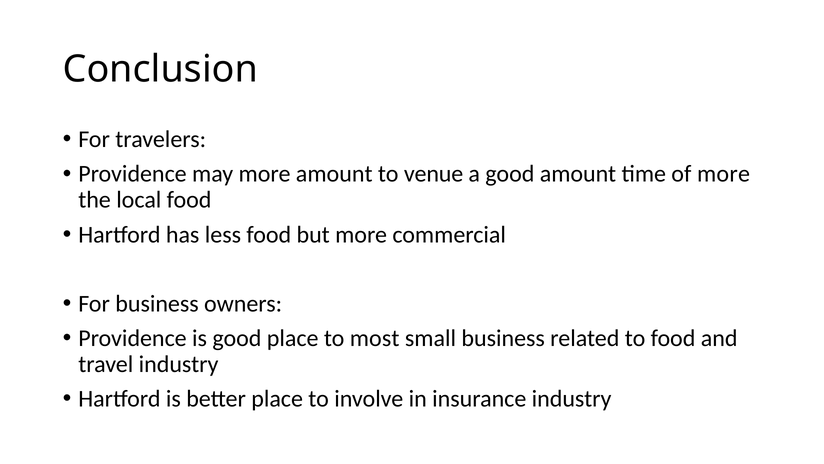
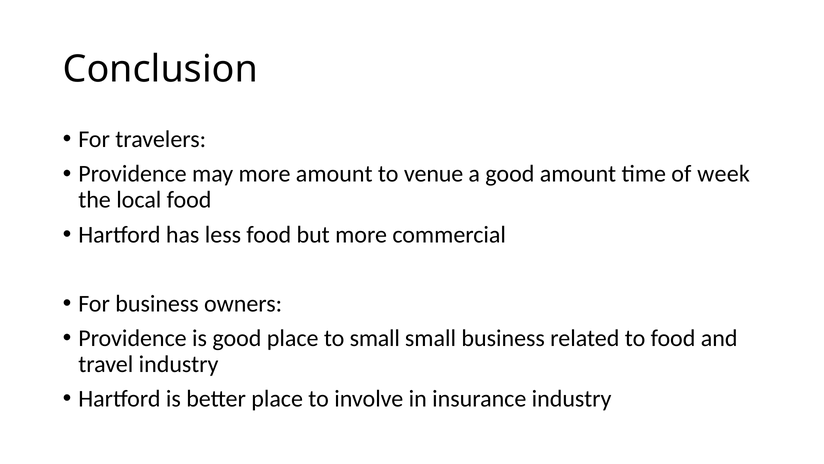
of more: more -> week (724, 174)
to most: most -> small (375, 338)
